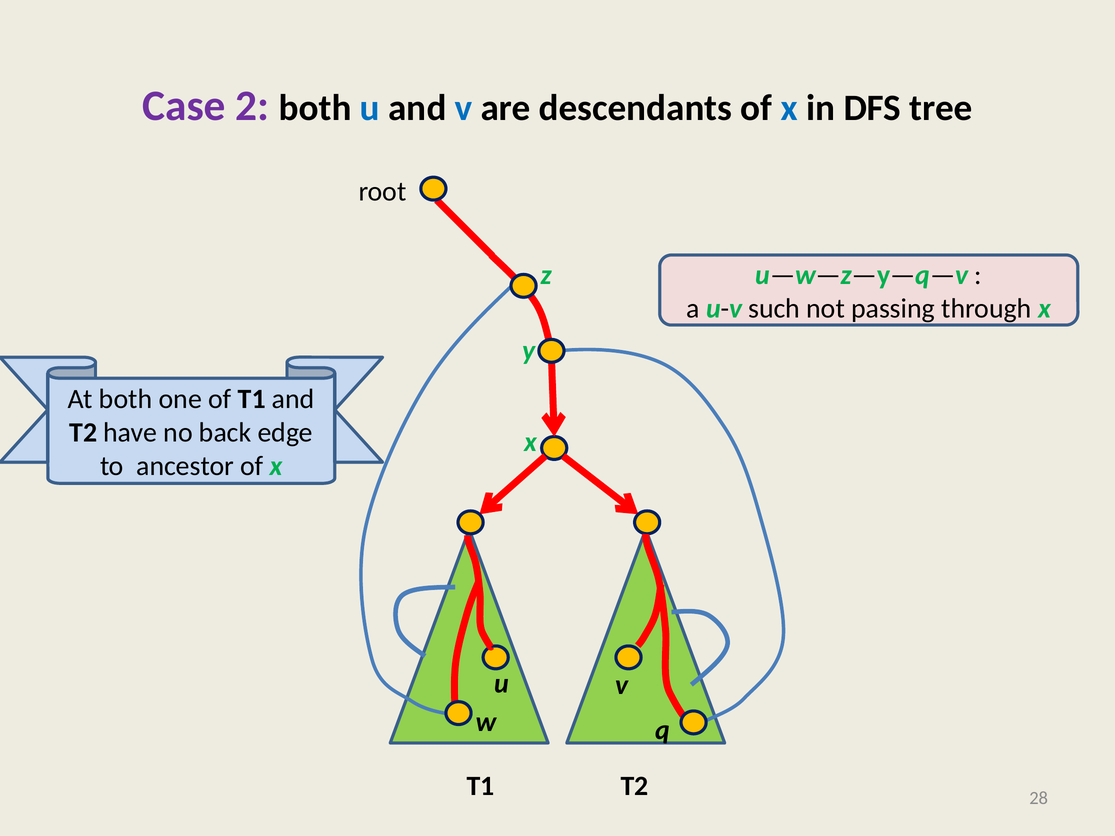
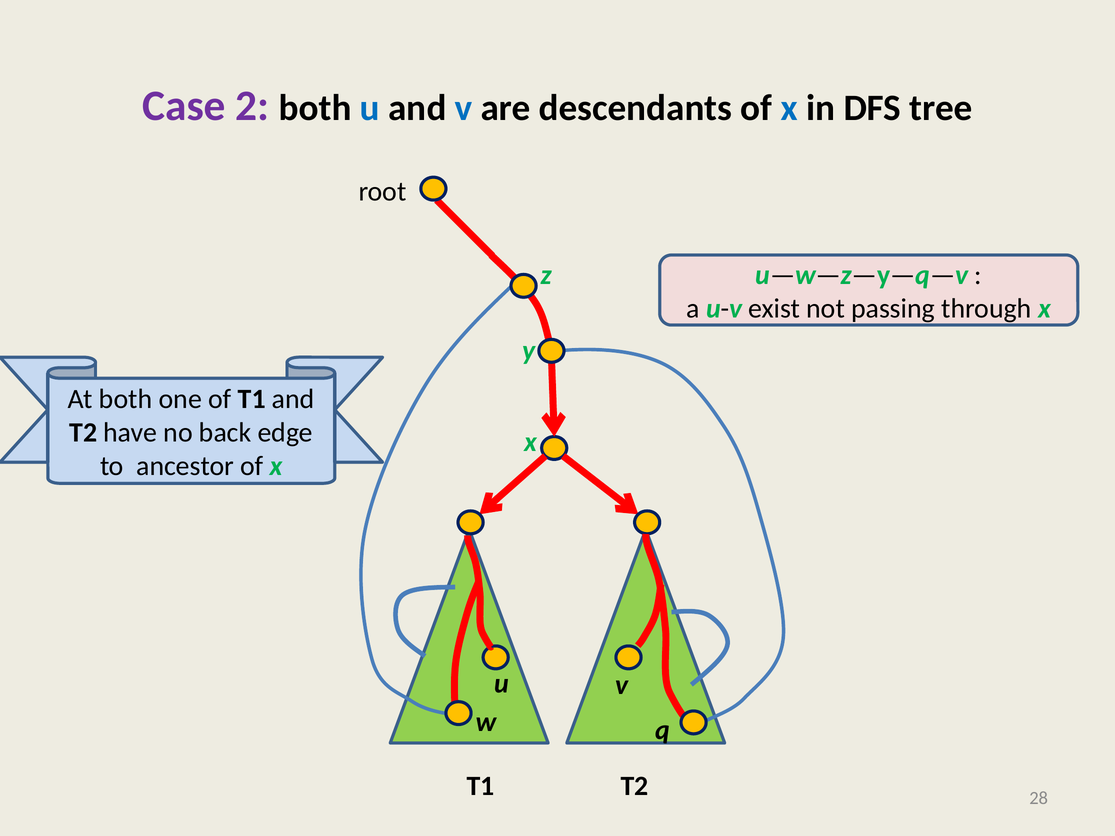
such: such -> exist (774, 309)
